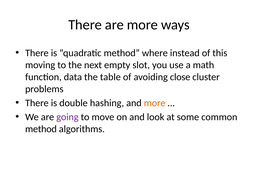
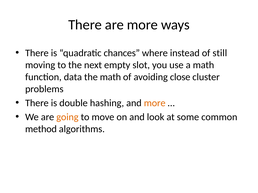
quadratic method: method -> chances (122, 53)
this: this -> still (220, 53)
the table: table -> math (110, 77)
going colour: purple -> orange (67, 117)
